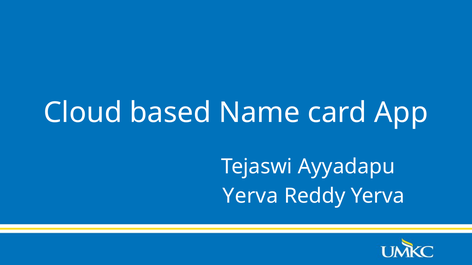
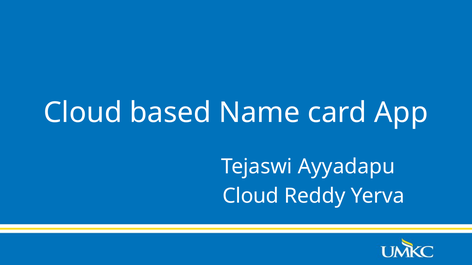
Yerva: Yerva -> Cloud (251, 196)
